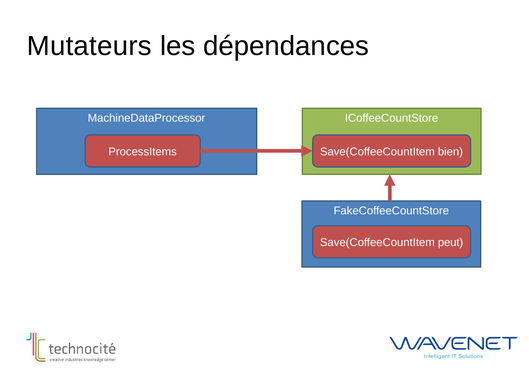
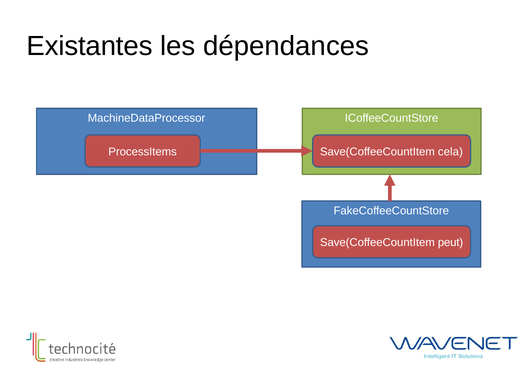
Mutateurs: Mutateurs -> Existantes (89, 46)
bien: bien -> cela (450, 152)
